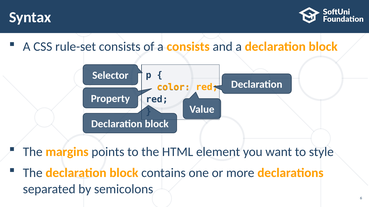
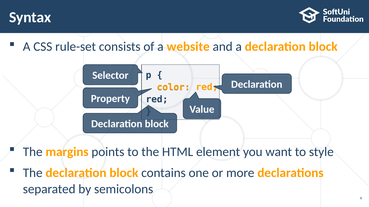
a consists: consists -> website (188, 47)
